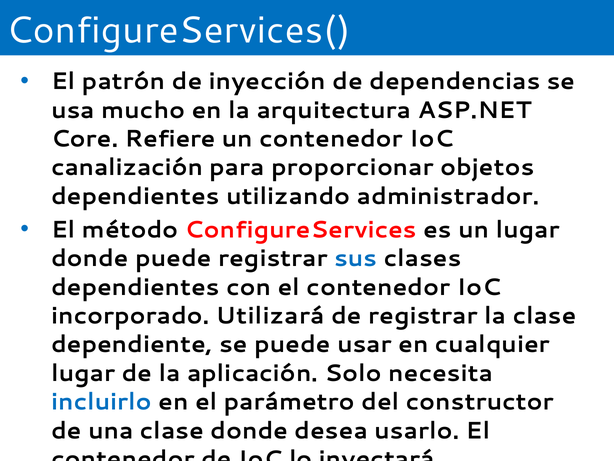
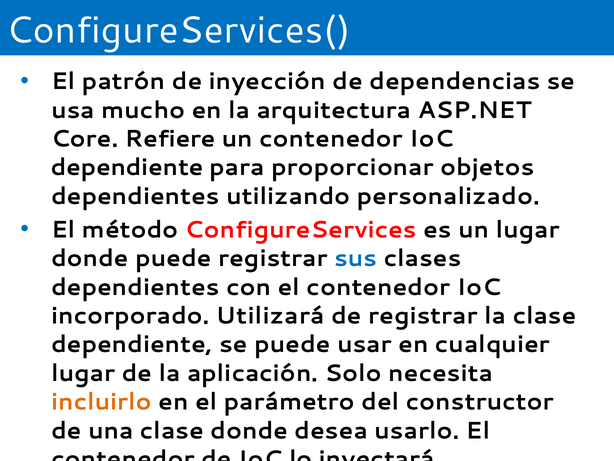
canalización: canalización -> dependiente (127, 167)
administrador: administrador -> personalizado (448, 196)
incluirlo colour: blue -> orange (101, 402)
